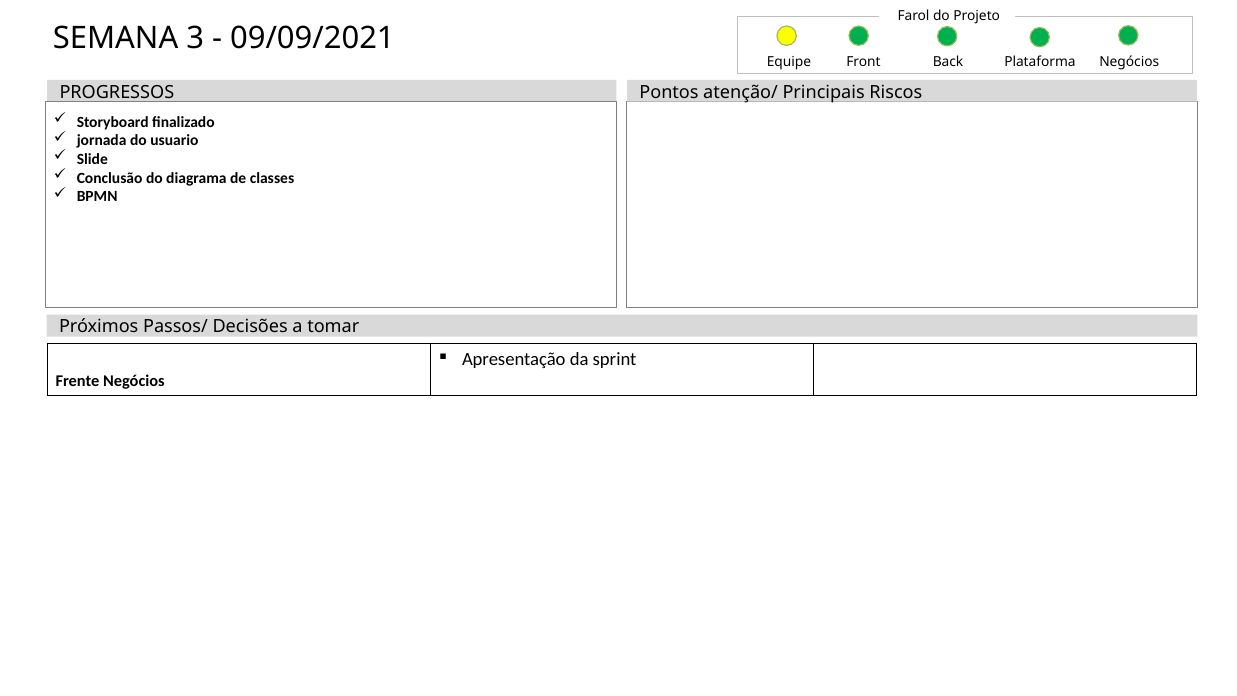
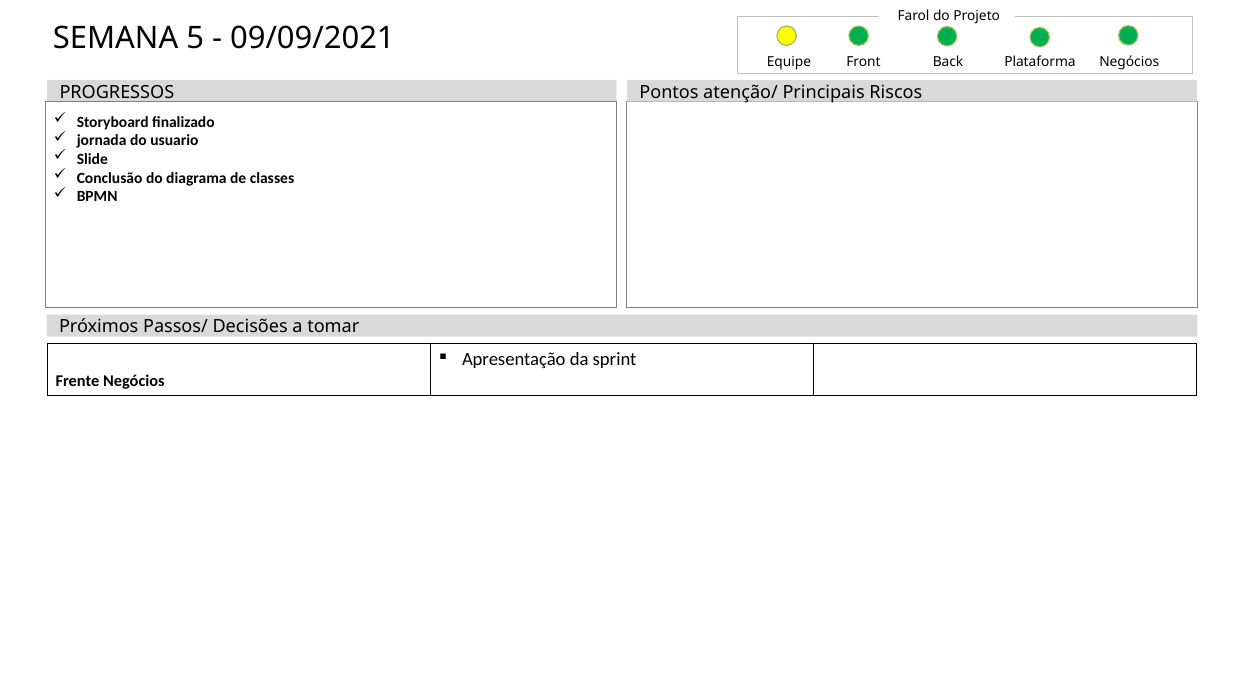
3: 3 -> 5 (195, 38)
